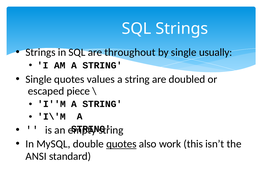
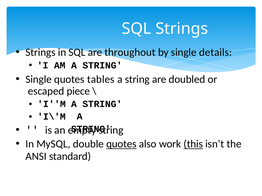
usually: usually -> details (216, 52)
values: values -> tables (101, 80)
this underline: none -> present (193, 144)
